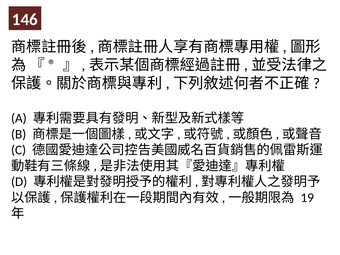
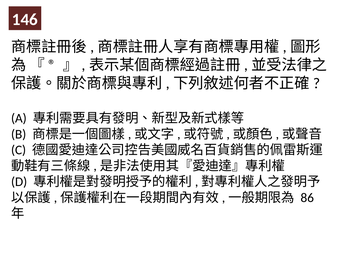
19: 19 -> 86 (307, 198)
